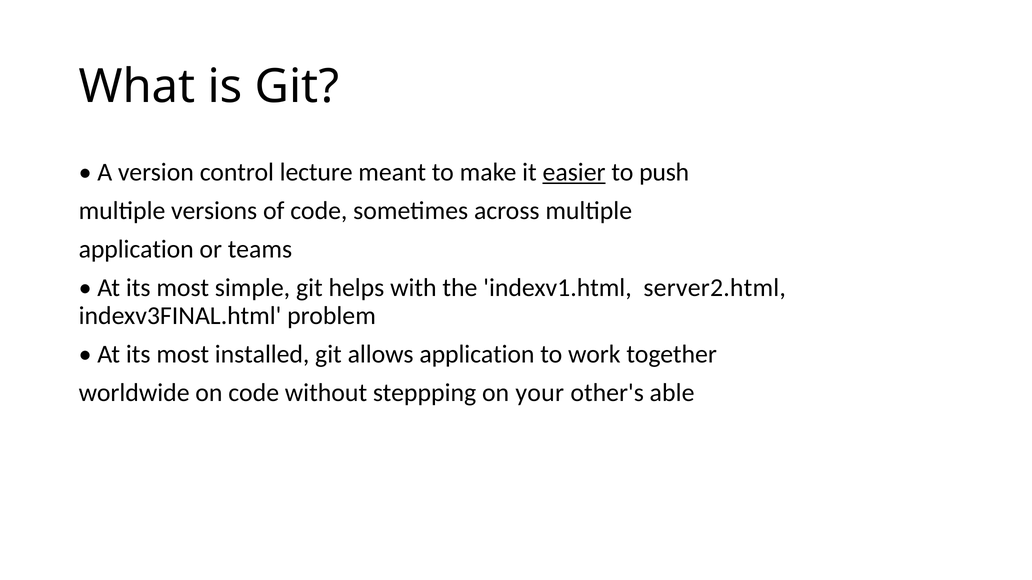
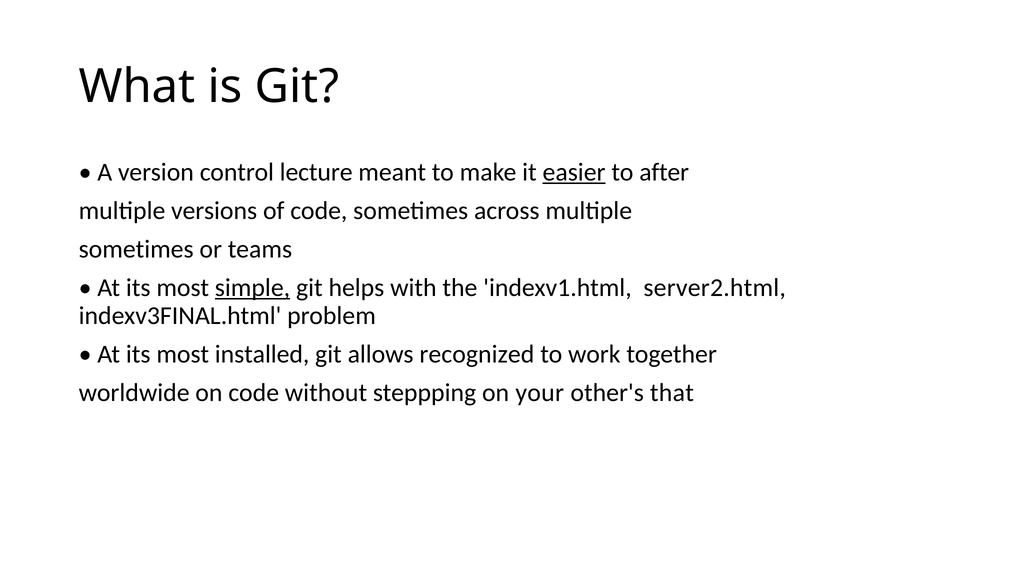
push: push -> after (664, 172)
application: application -> sometimes (136, 249)
simple underline: none -> present (252, 288)
allows application: application -> recognized (477, 354)
able: able -> that (672, 393)
